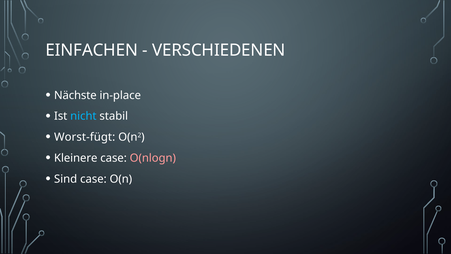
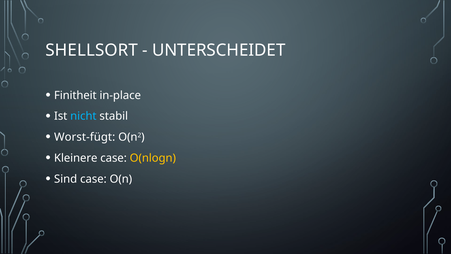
EINFACHEN: EINFACHEN -> SHELLSORT (92, 50)
VERSCHIEDENEN: VERSCHIEDENEN -> UNTERSCHEIDET (219, 50)
Nächste: Nächste -> Finitheit (75, 95)
O(nlogn colour: pink -> yellow (153, 158)
